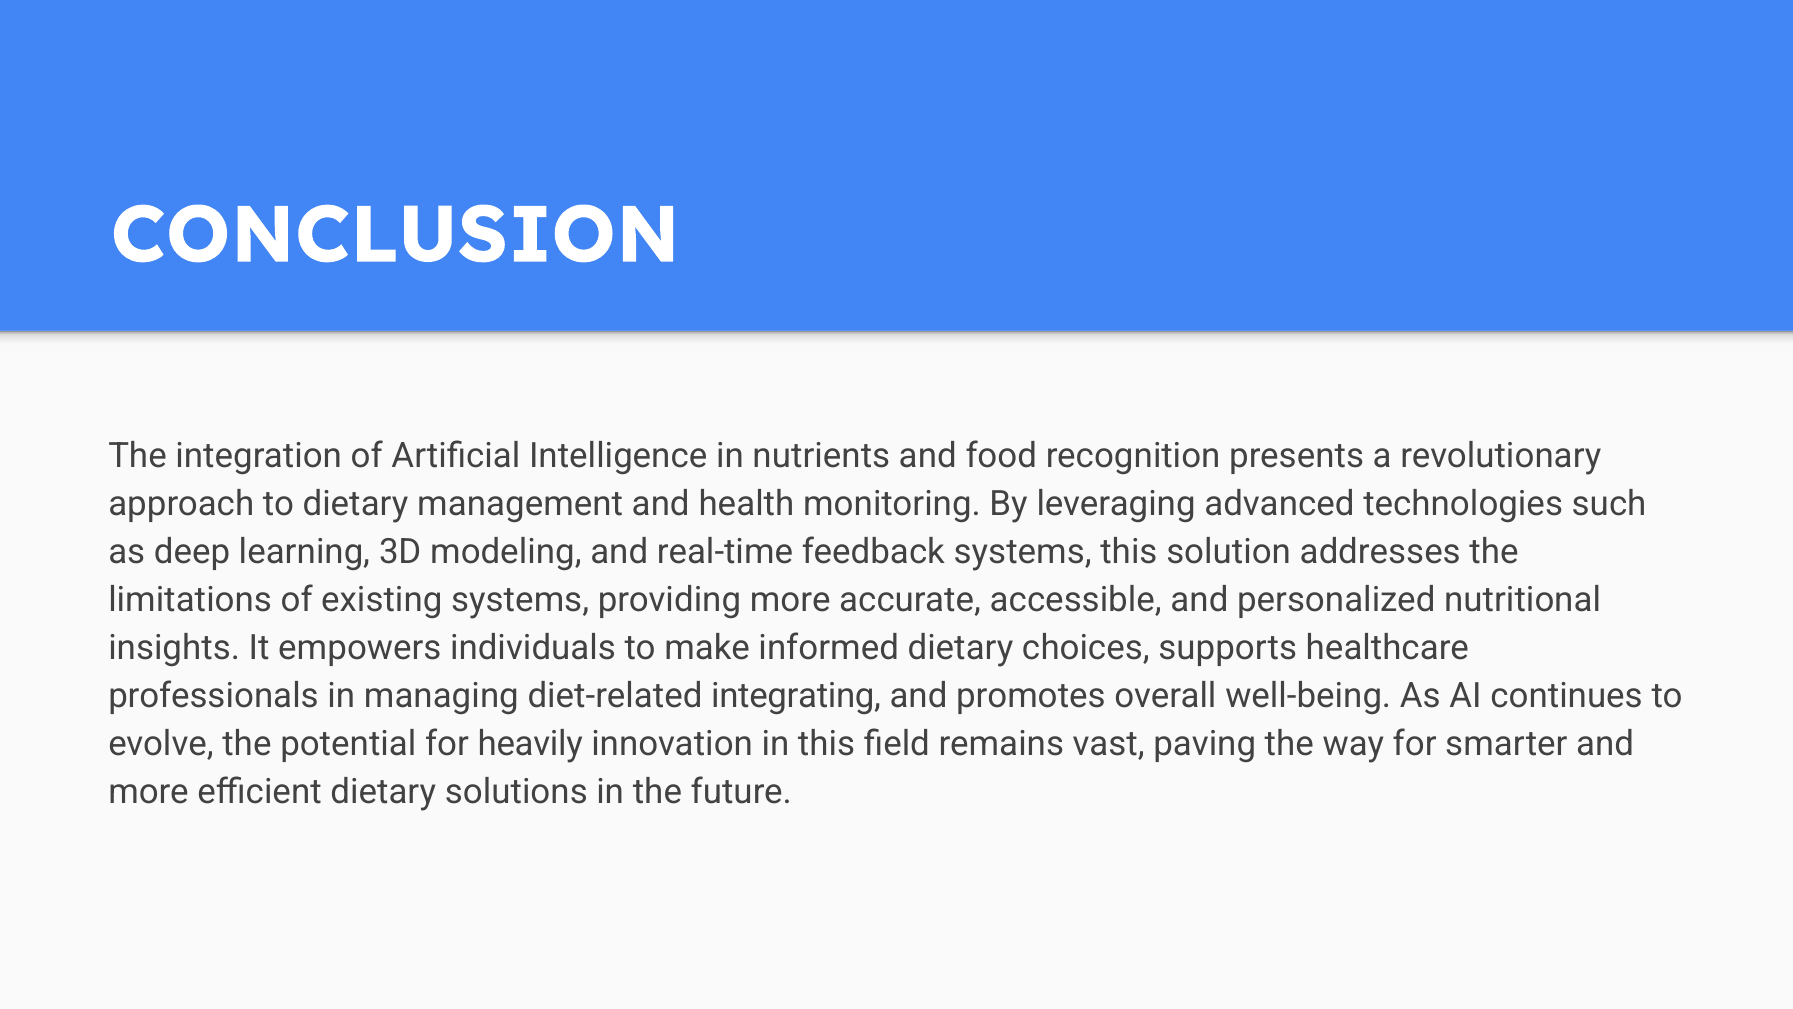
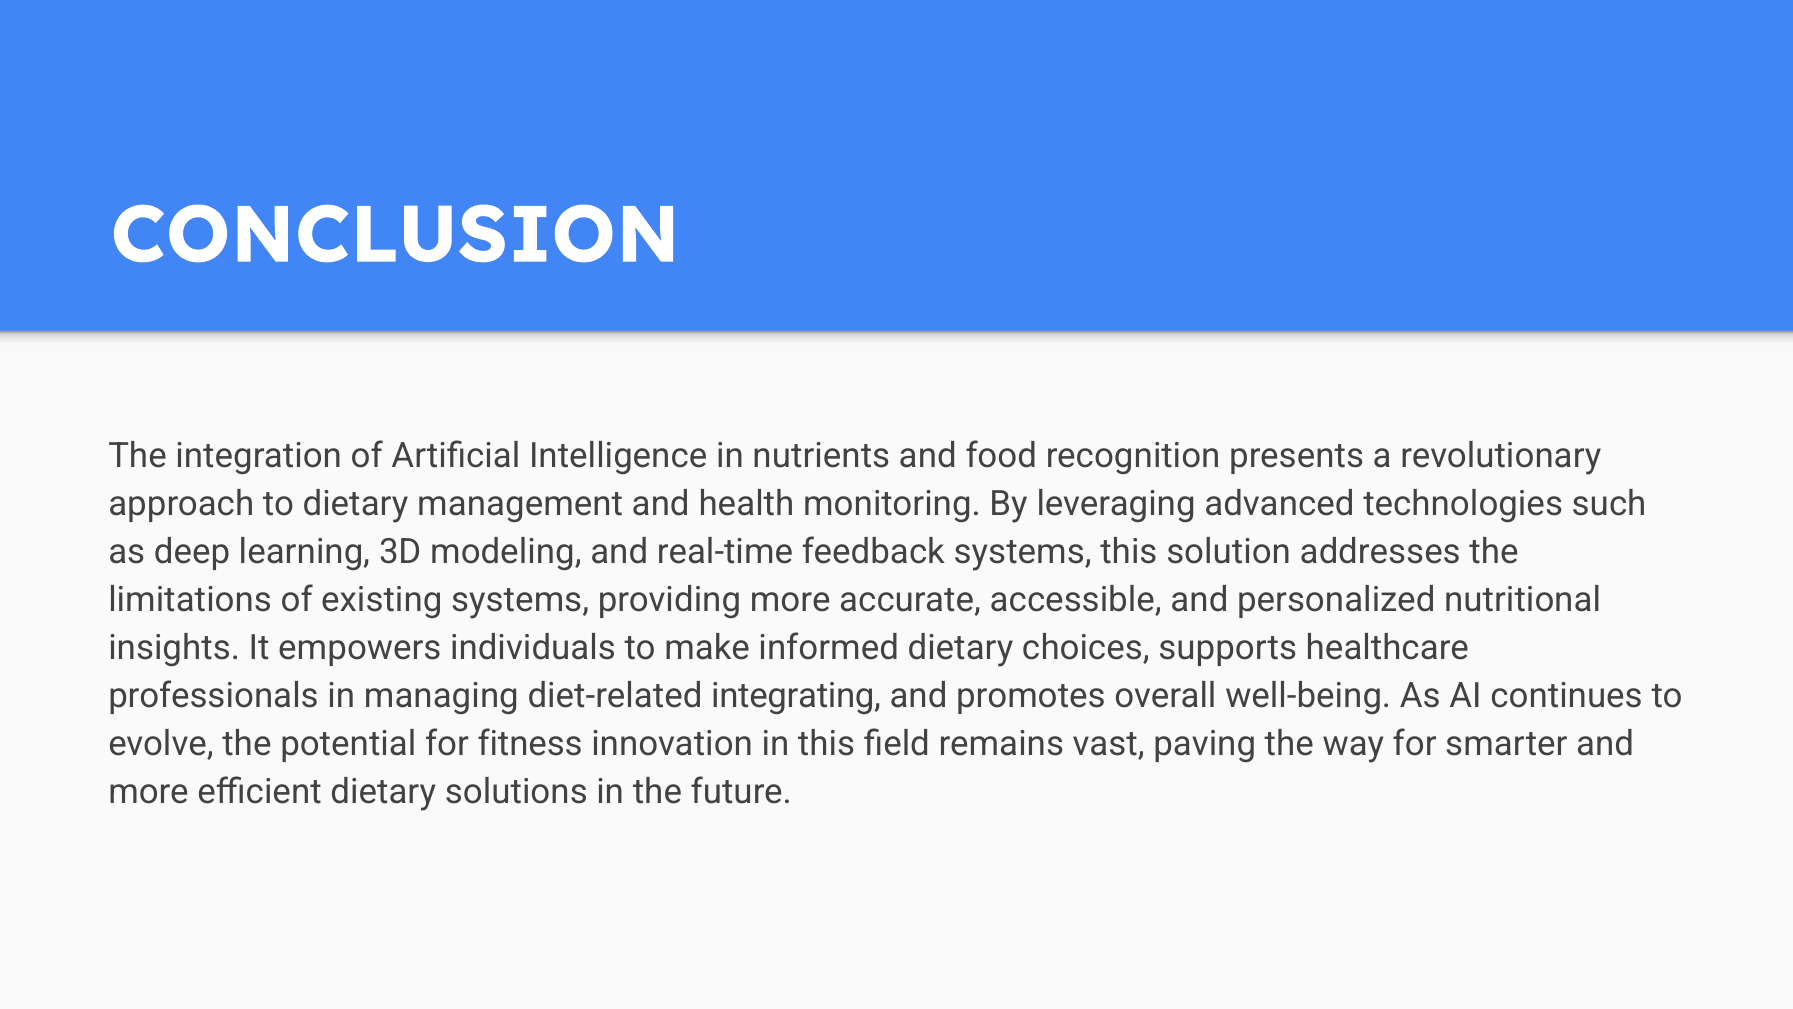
heavily: heavily -> fitness (530, 744)
